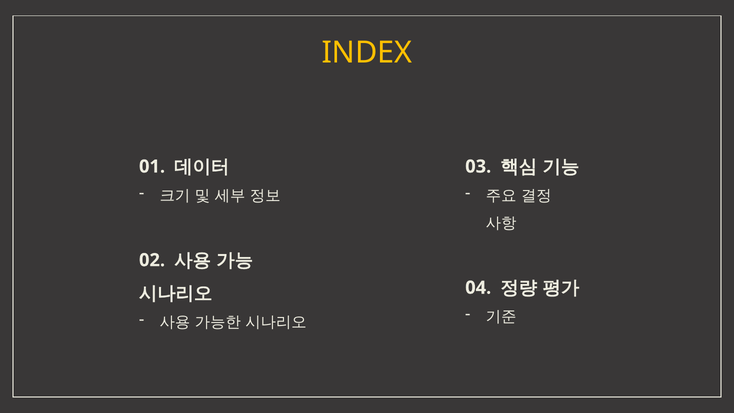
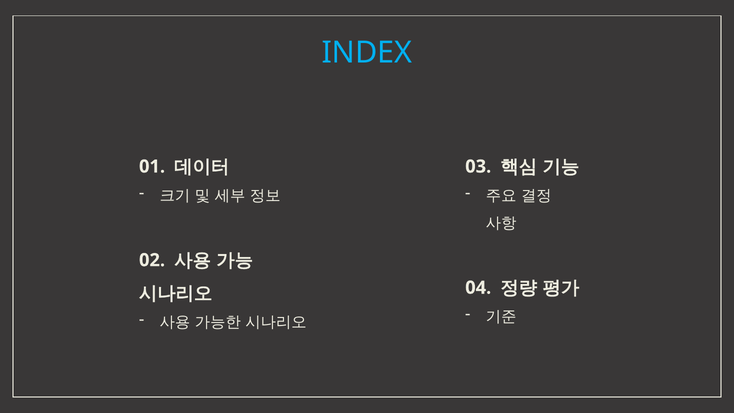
INDEX colour: yellow -> light blue (367, 53)
